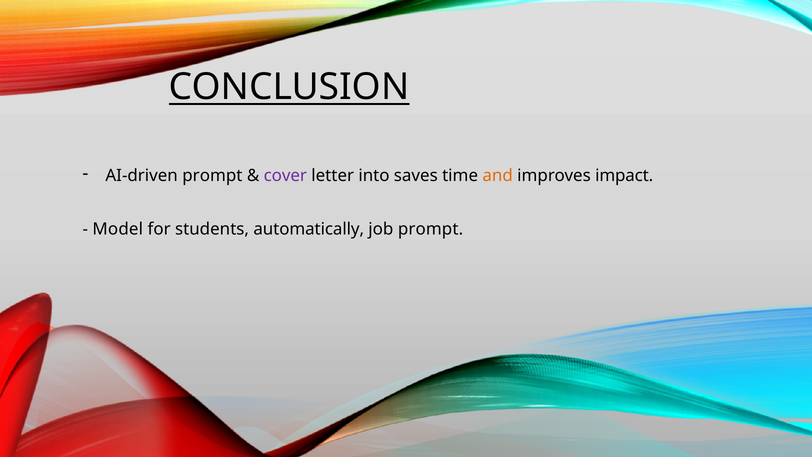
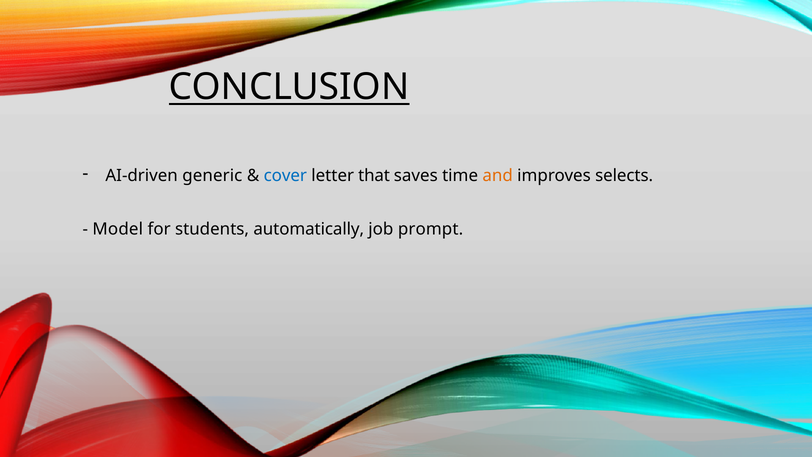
AI-driven prompt: prompt -> generic (212, 176)
cover colour: purple -> blue (285, 176)
into: into -> that (374, 176)
impact: impact -> selects (624, 176)
